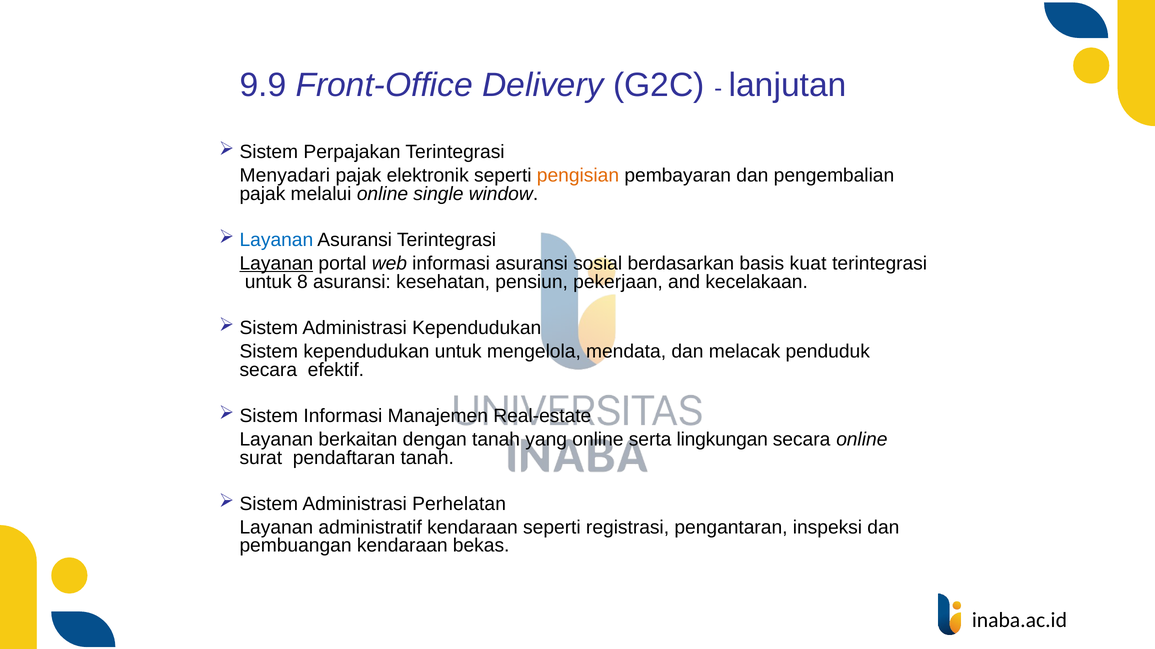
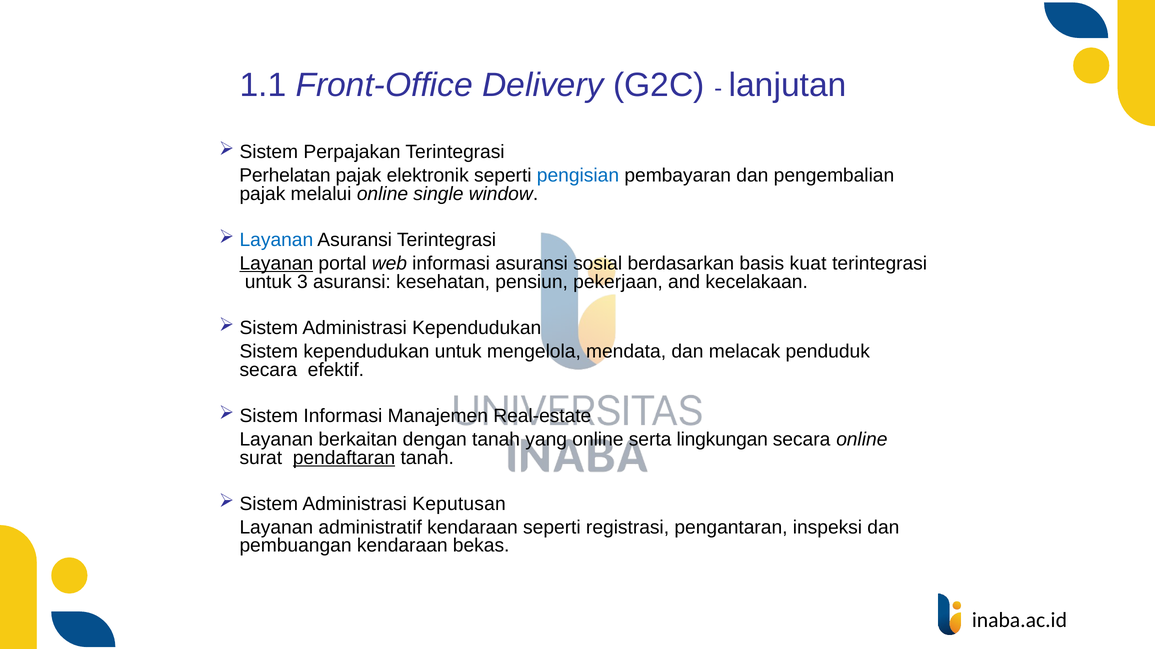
9.9: 9.9 -> 1.1 (263, 85)
Menyadari: Menyadari -> Perhelatan (285, 176)
pengisian colour: orange -> blue (578, 176)
8: 8 -> 3 (302, 282)
pendaftaran underline: none -> present (344, 458)
Perhelatan: Perhelatan -> Keputusan (459, 505)
